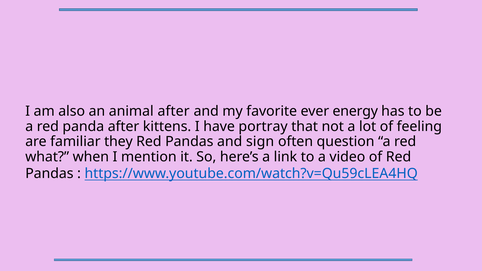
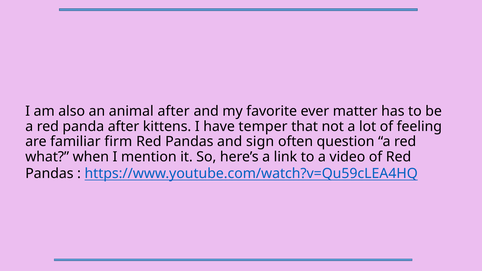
energy: energy -> matter (355, 111)
portray: portray -> temper (263, 127)
they: they -> firm (118, 142)
